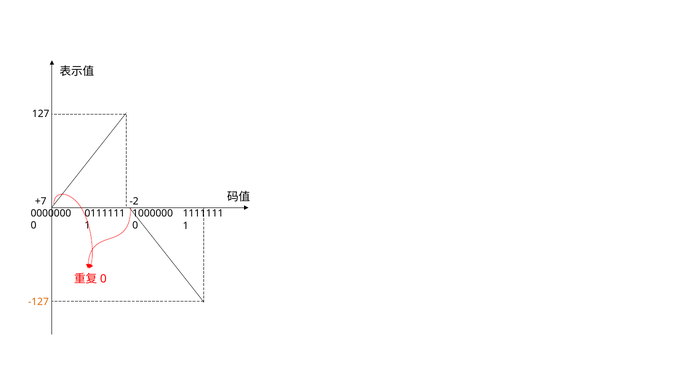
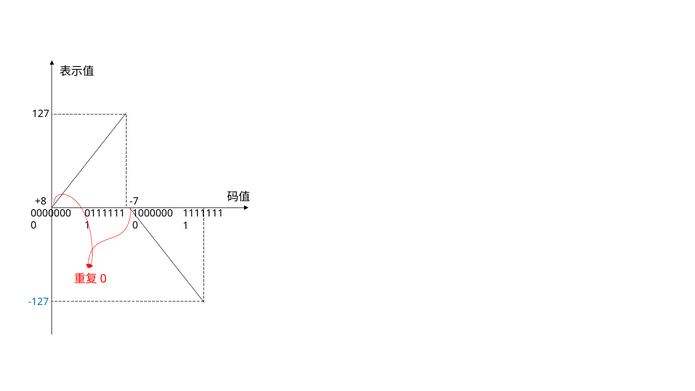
+7: +7 -> +8 (41, 201)
-2: -2 -> -7 (134, 201)
-127 colour: orange -> blue (38, 302)
